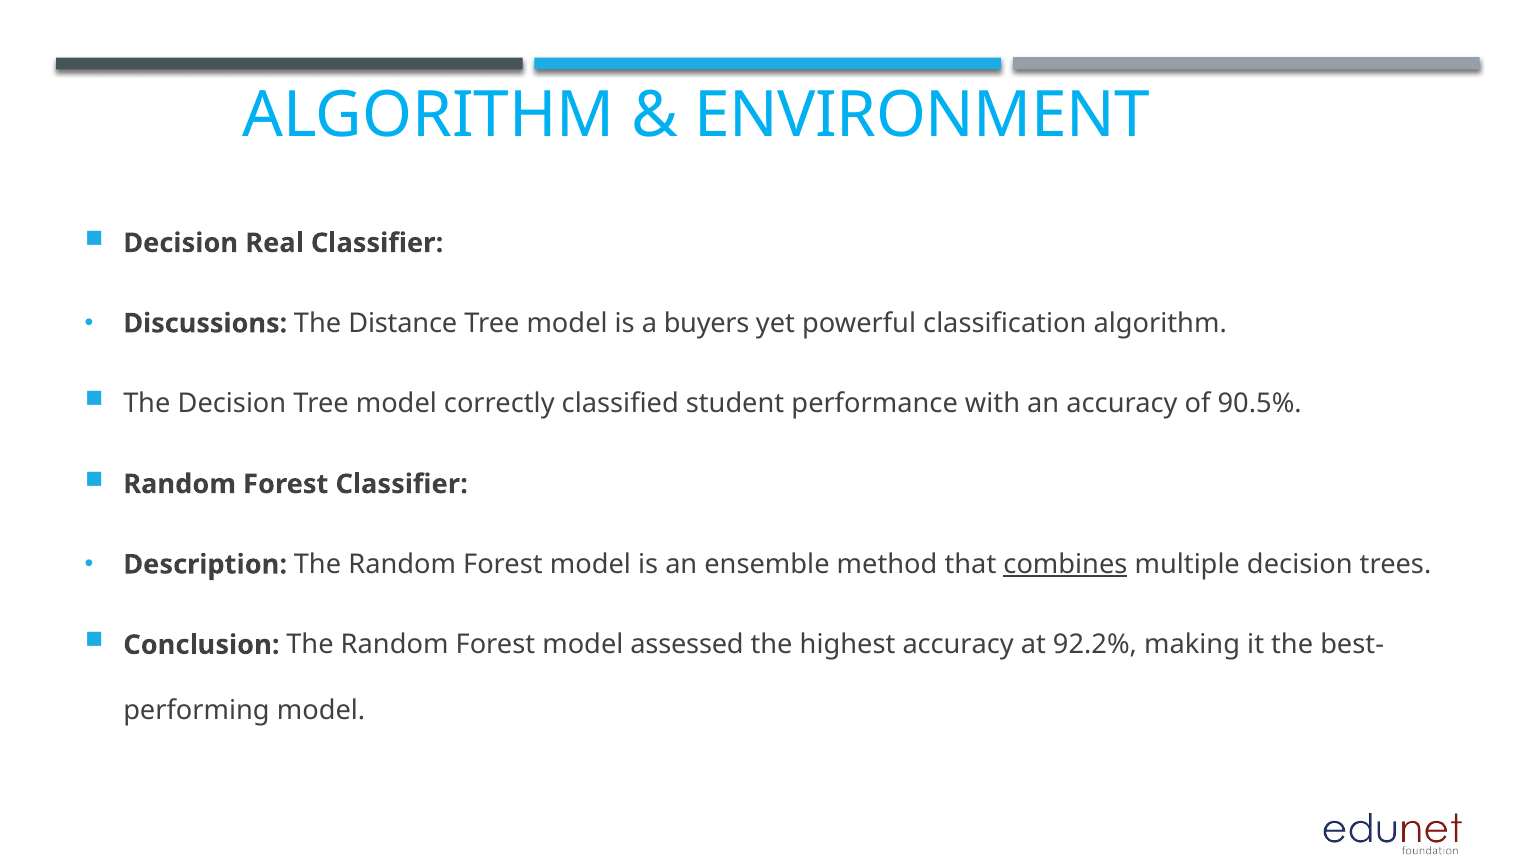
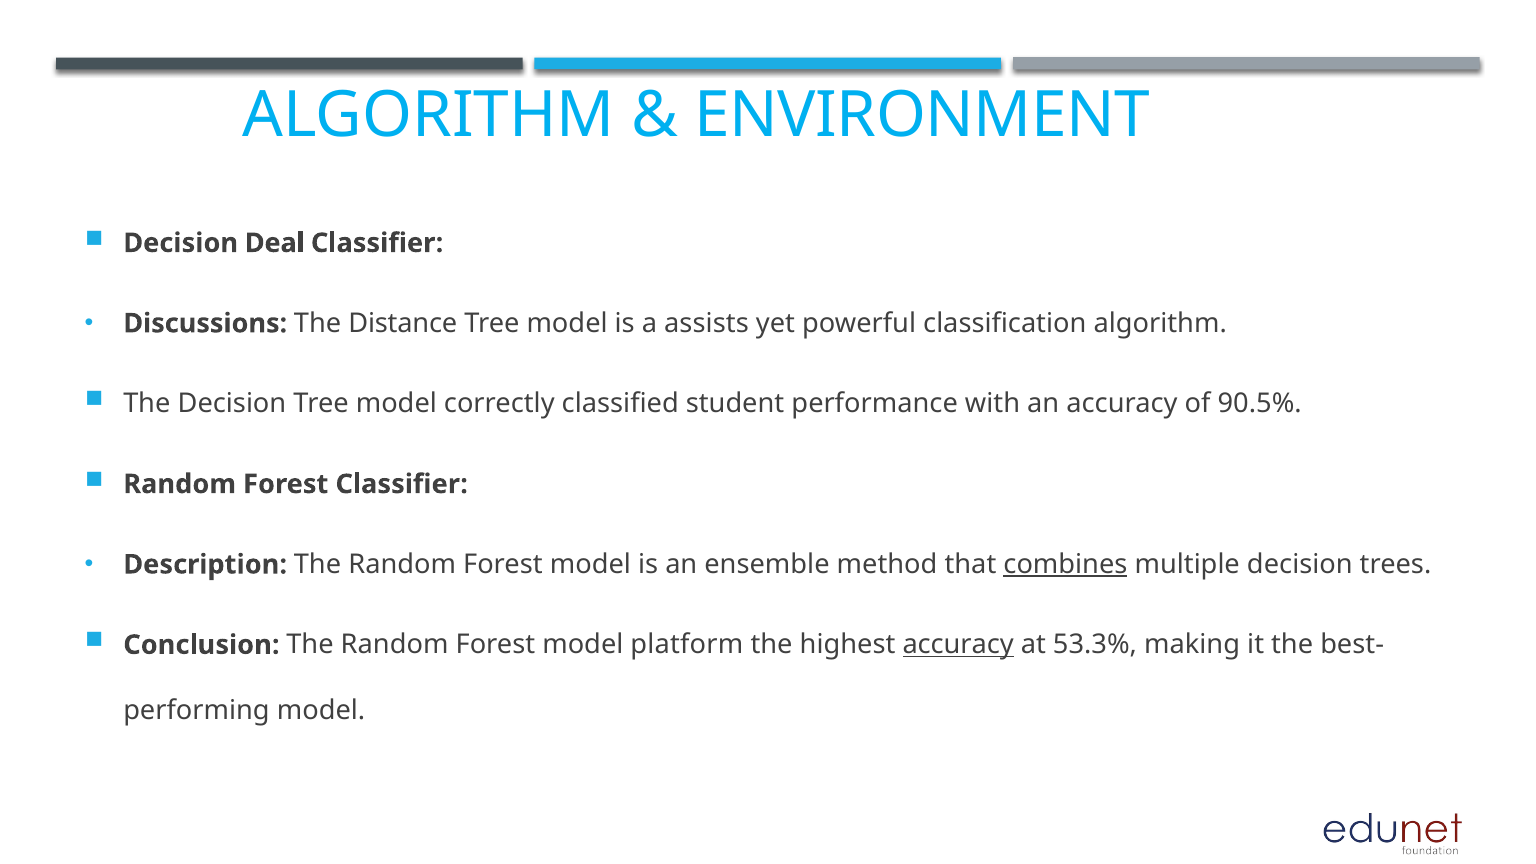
Real: Real -> Deal (275, 243)
buyers: buyers -> assists (706, 323)
assessed: assessed -> platform (687, 645)
accuracy underline: none -> present (958, 645)
92.2%: 92.2% -> 53.3% (1095, 645)
